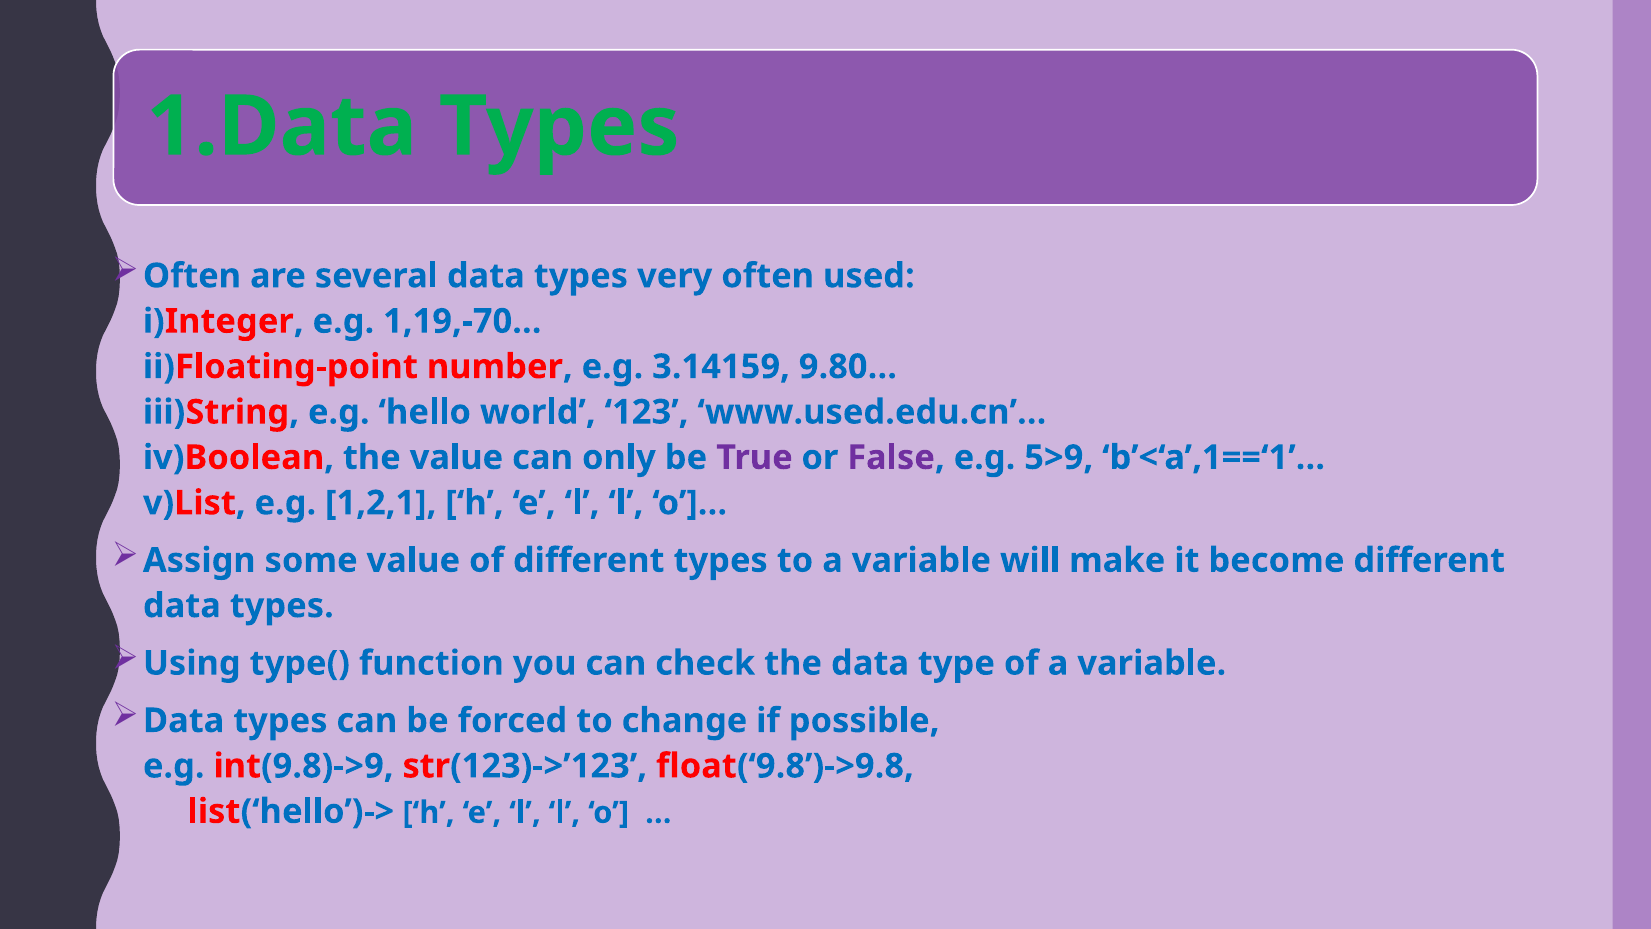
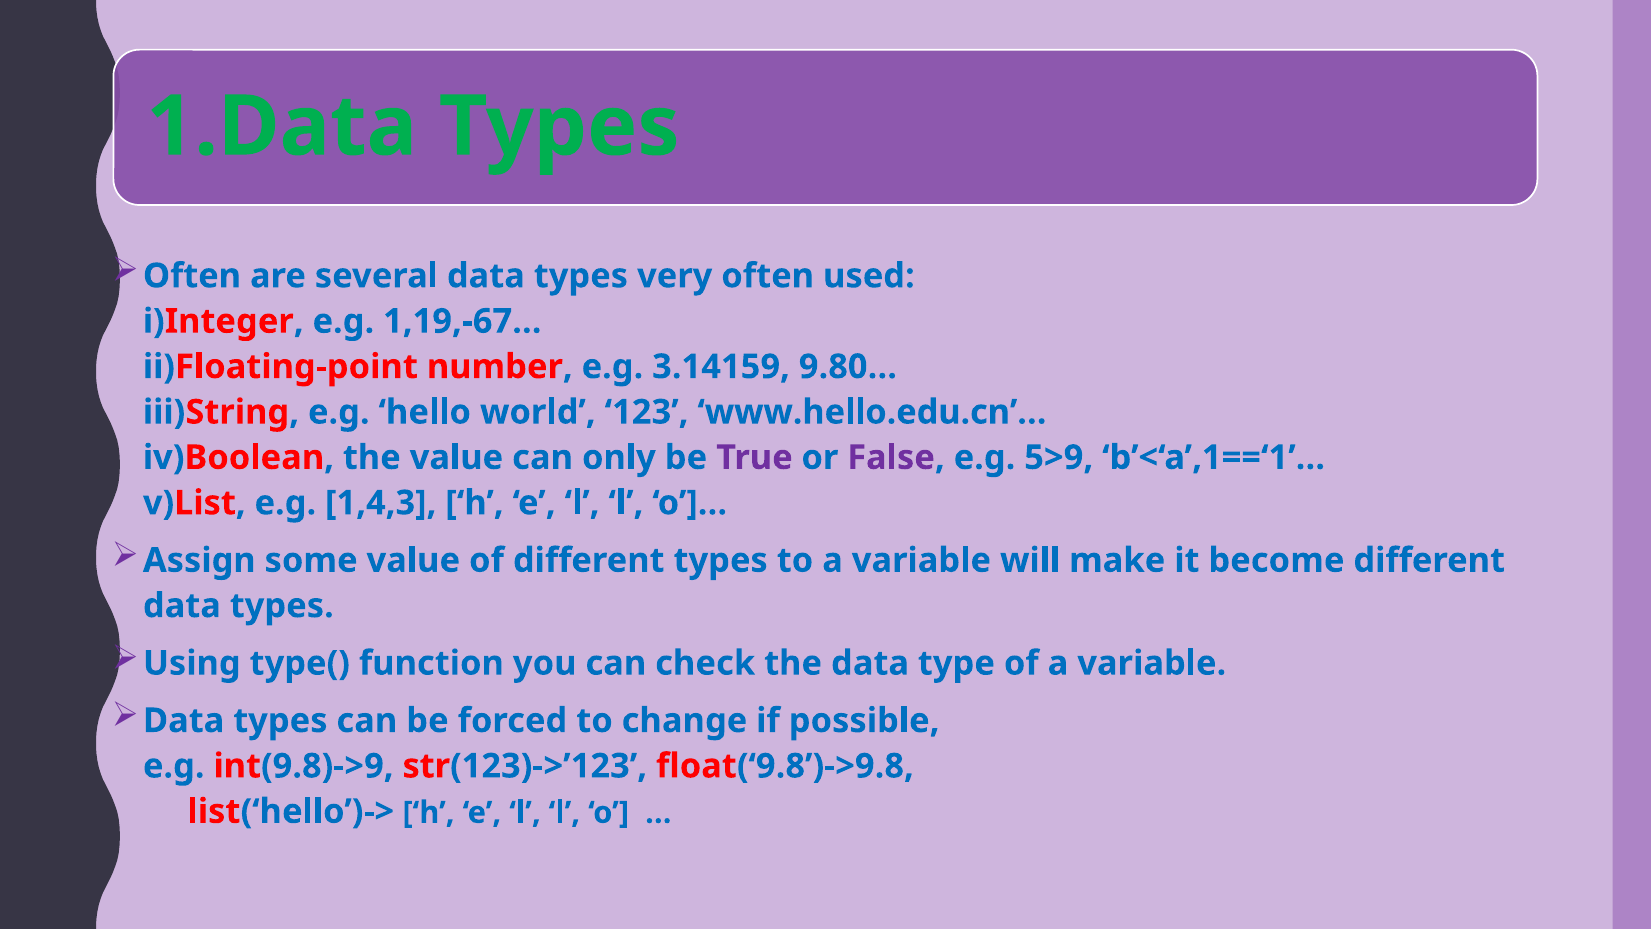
1,19,-70…: 1,19,-70… -> 1,19,-67… (462, 321)
www.used.edu.cn’…: www.used.edu.cn’… -> www.hello.edu.cn’… (872, 412)
1,2,1: 1,2,1 -> 1,4,3 (381, 503)
